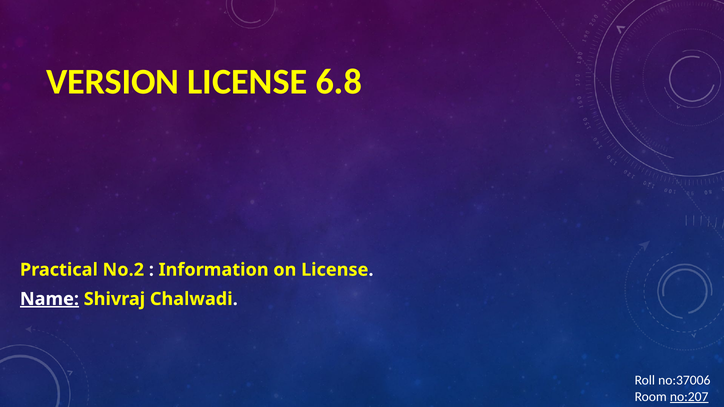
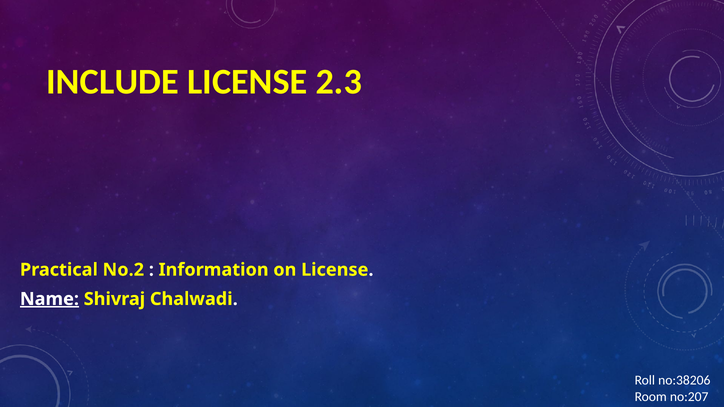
VERSION: VERSION -> INCLUDE (113, 82)
6.8: 6.8 -> 2.3 (339, 82)
no:37006: no:37006 -> no:38206 (684, 381)
no:207 underline: present -> none (689, 397)
